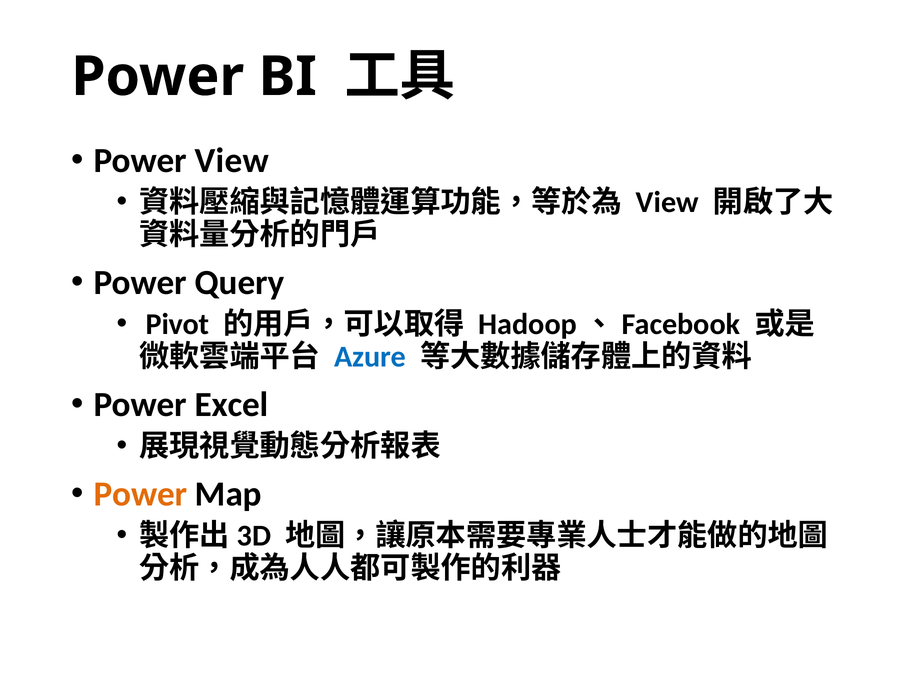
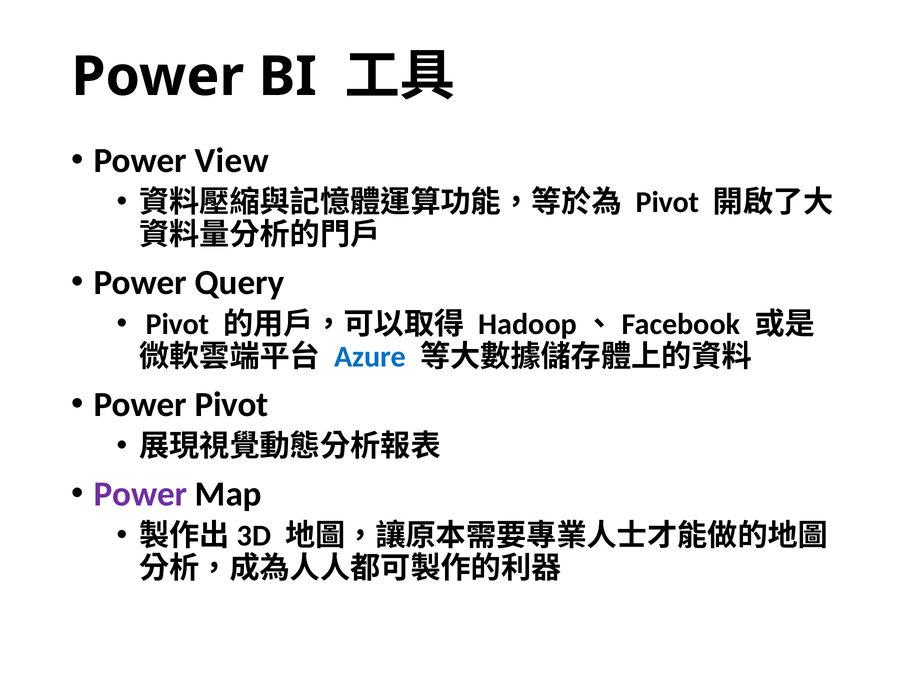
View: View -> Pivot (667, 202)
Power Excel: Excel -> Pivot (231, 404)
Power colour: orange -> purple (141, 494)
